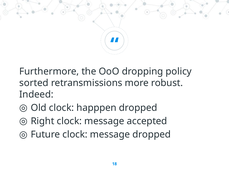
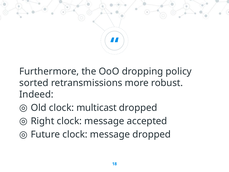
happpen: happpen -> multicast (97, 108)
